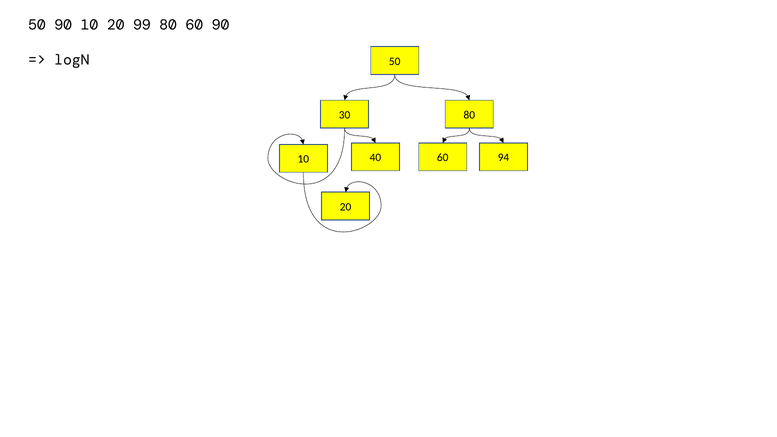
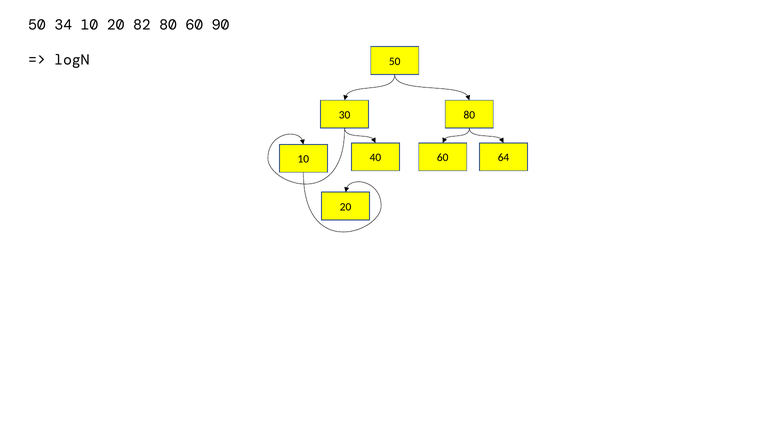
50 90: 90 -> 34 (63, 25)
99: 99 -> 82 (142, 25)
94: 94 -> 64 (503, 158)
